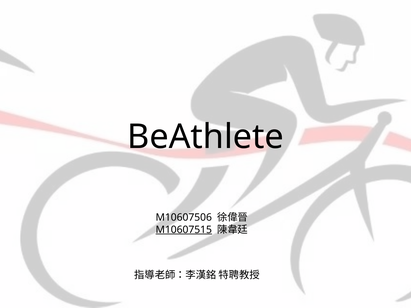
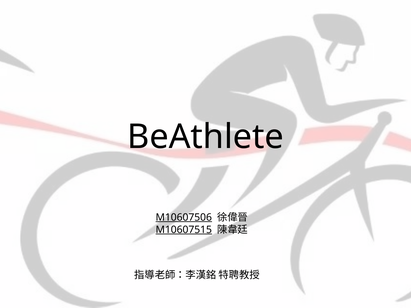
M10607506 underline: none -> present (184, 218)
